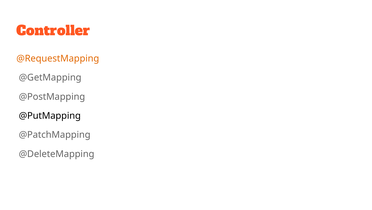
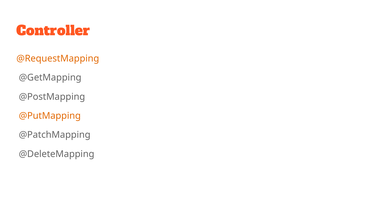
@PutMapping colour: black -> orange (50, 115)
